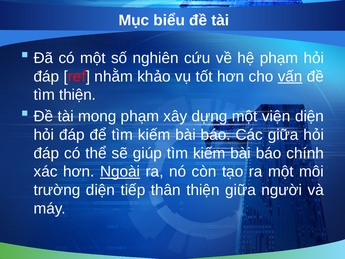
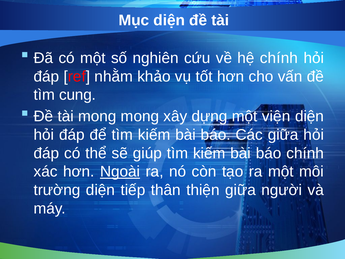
Mục biểu: biểu -> diện (169, 20)
hệ phạm: phạm -> chính (279, 58)
vấn underline: present -> none (290, 76)
tìm thiện: thiện -> cung (78, 95)
mong phạm: phạm -> mong (140, 116)
